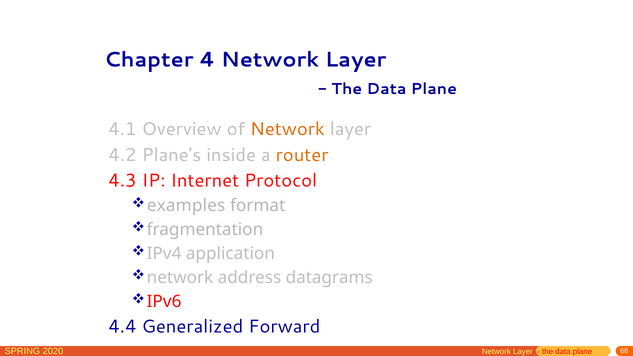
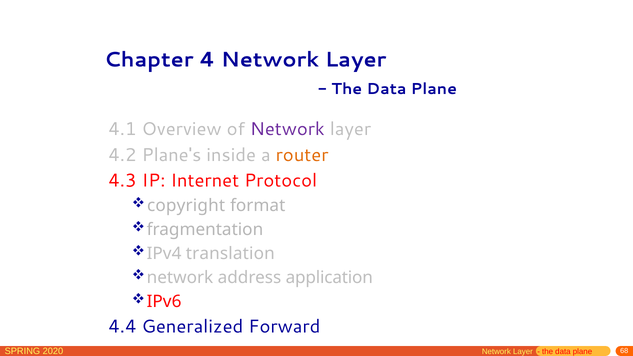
Network colour: orange -> purple (287, 129)
examples: examples -> copyright (186, 206)
application: application -> translation (230, 254)
datagrams: datagrams -> application (329, 278)
